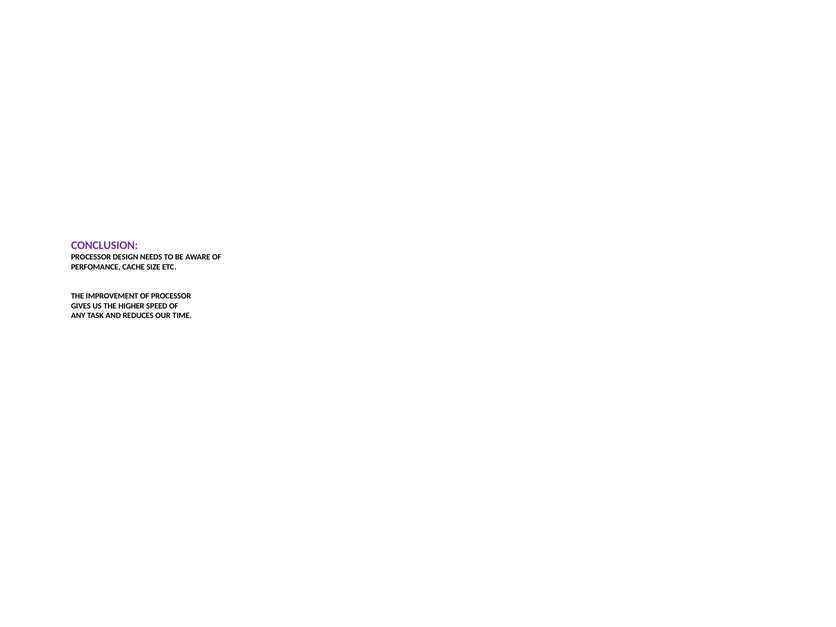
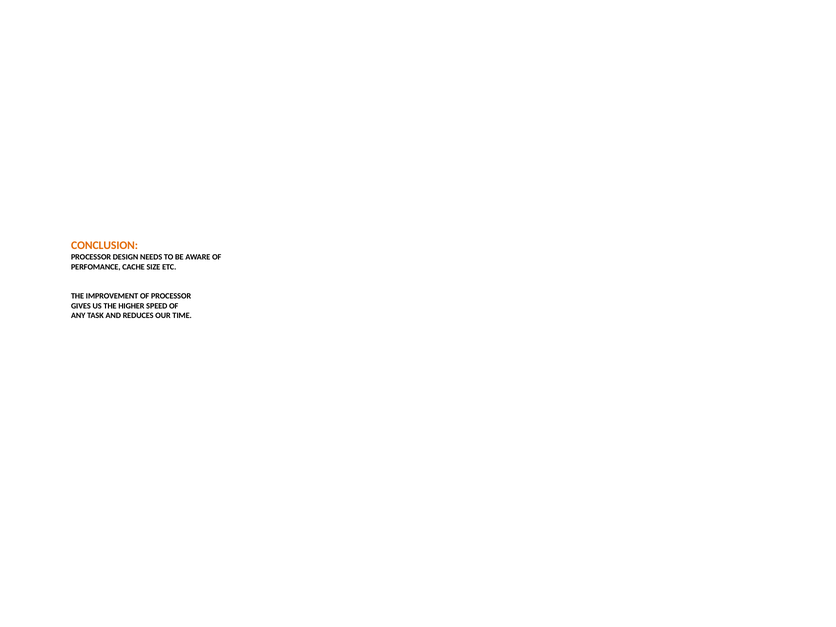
CONCLUSION colour: purple -> orange (105, 246)
